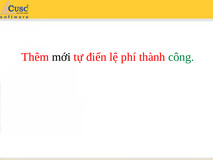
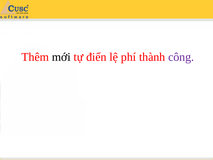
công colour: green -> purple (181, 57)
